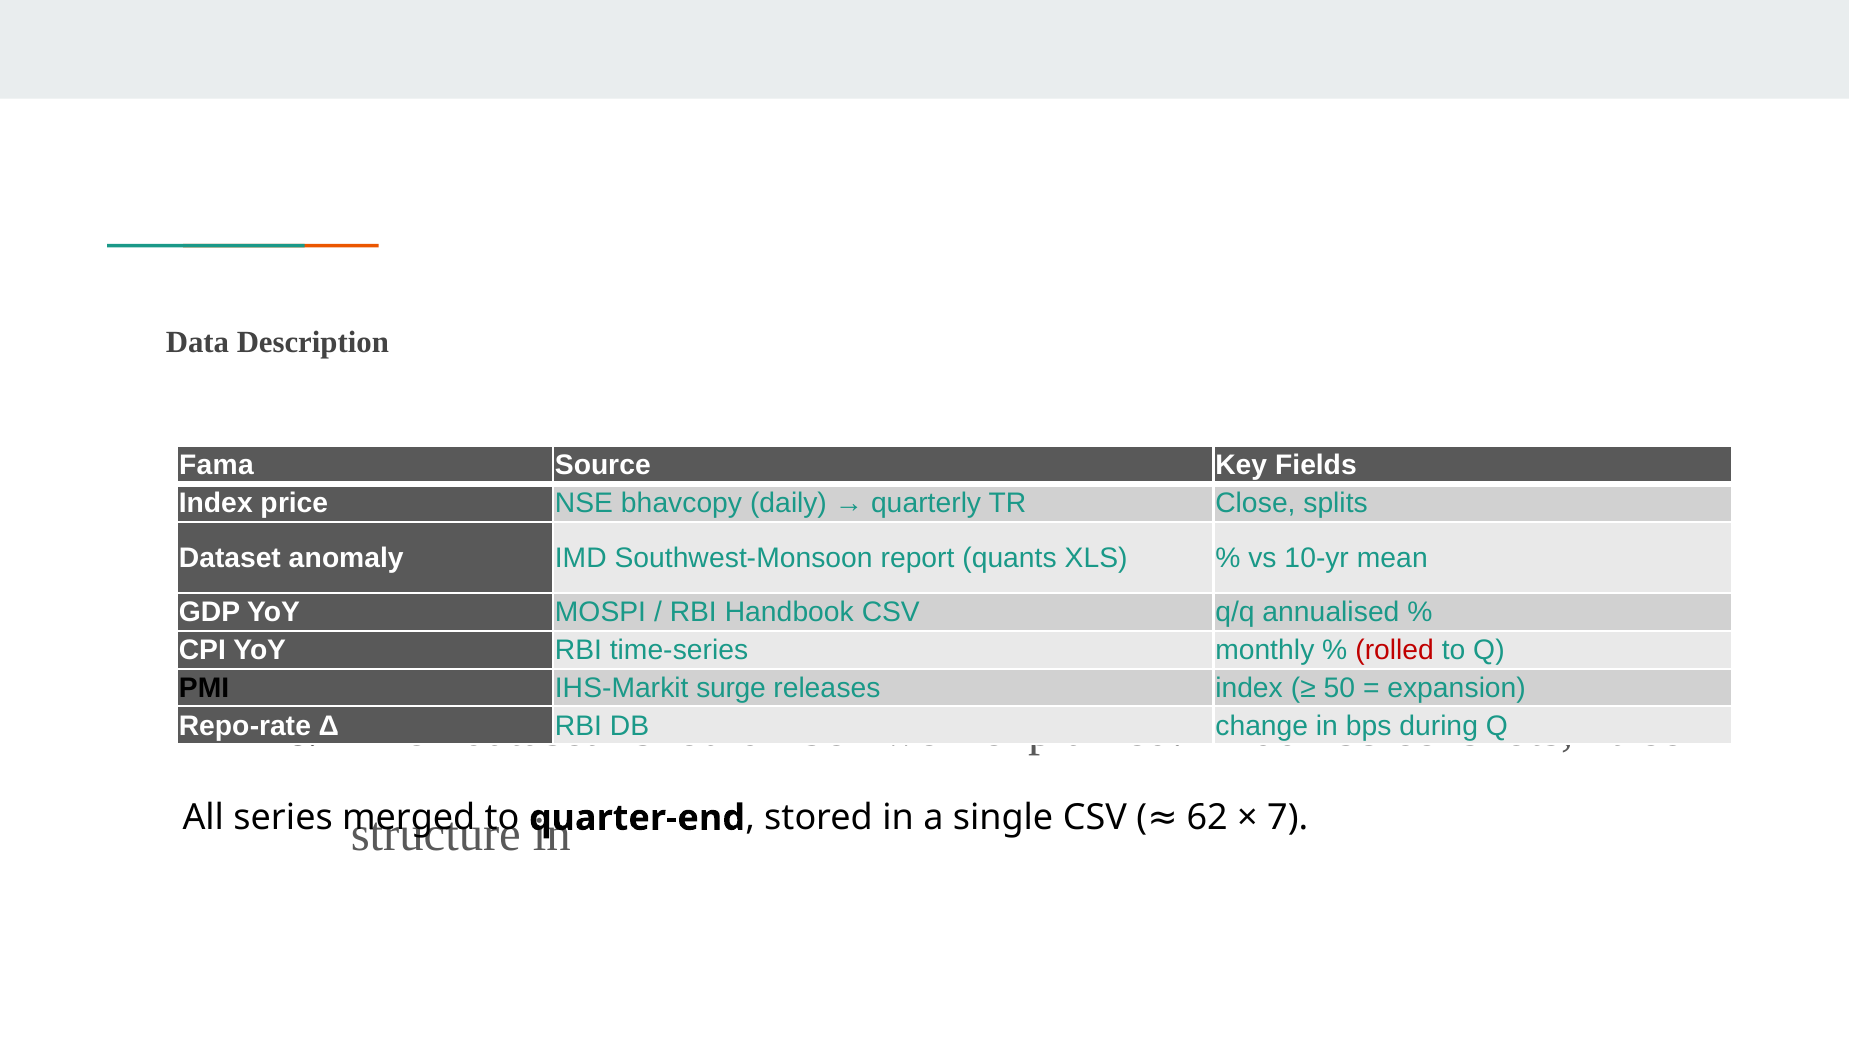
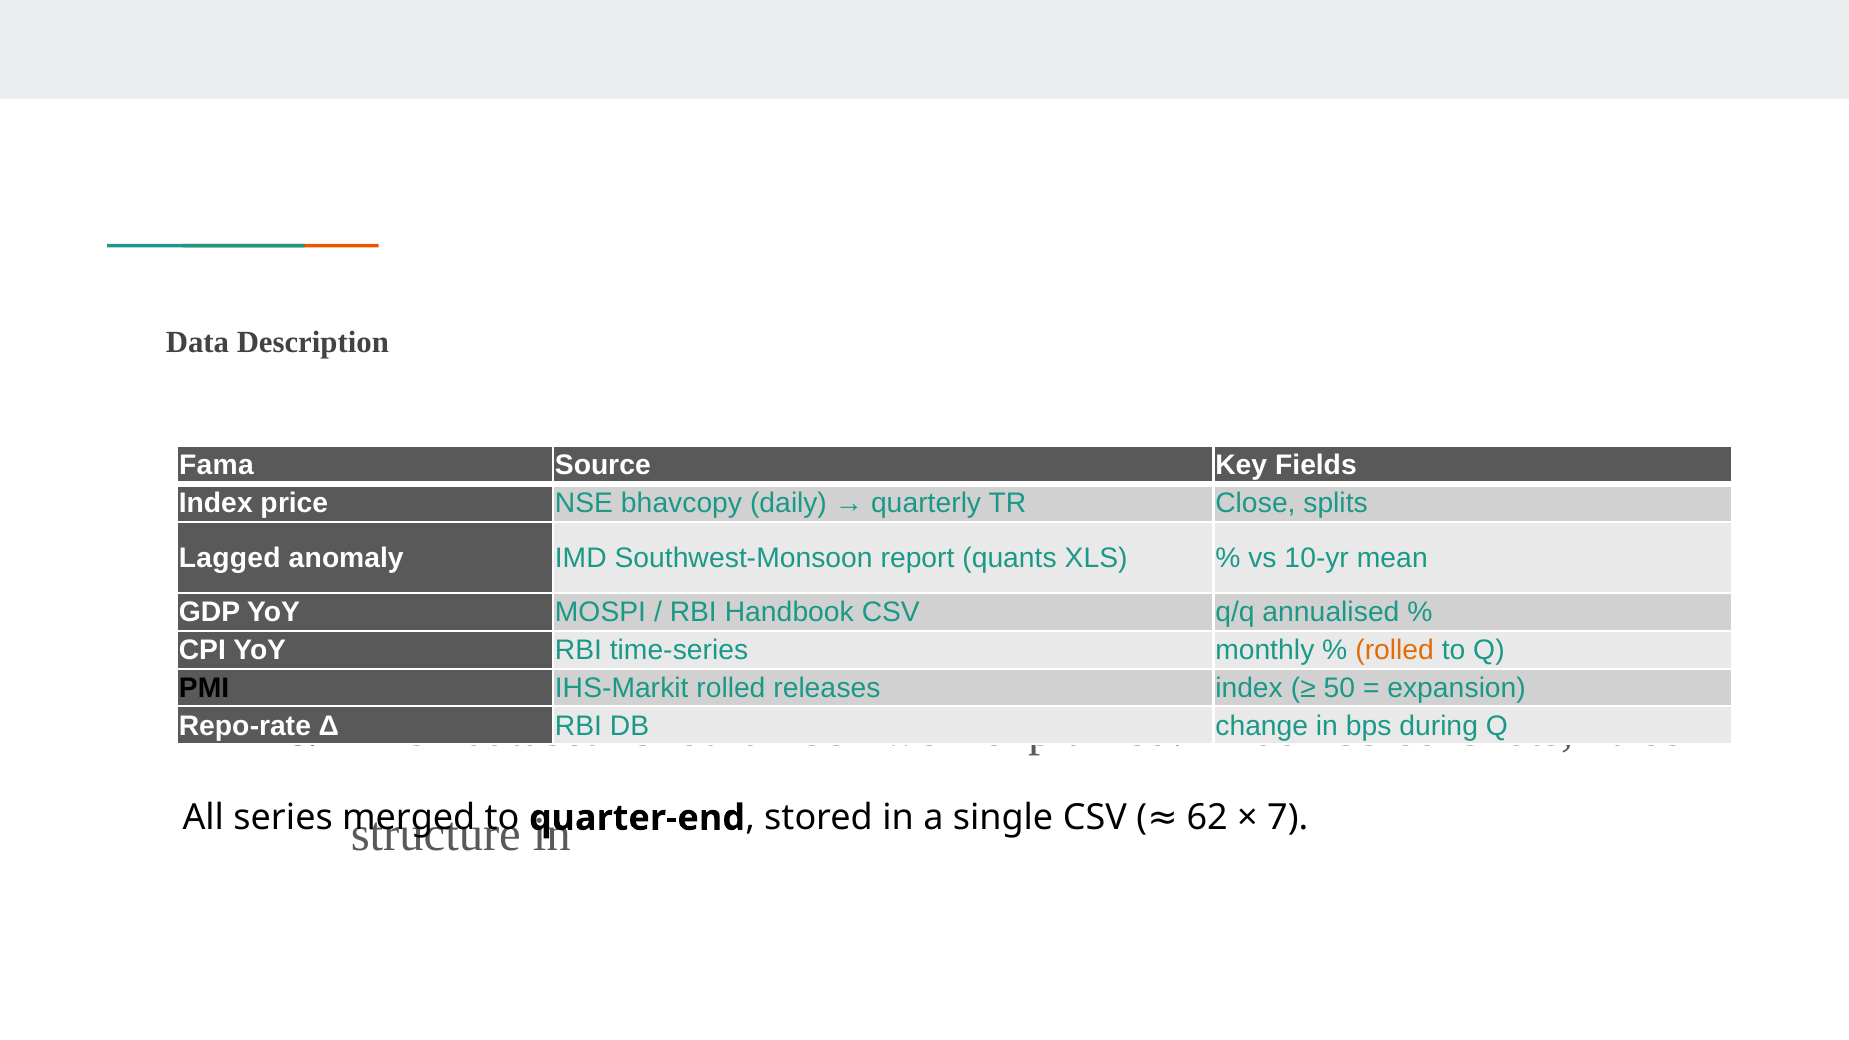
Dataset: Dataset -> Lagged (230, 558)
rolled colour: red -> orange (1395, 650)
IHS-Markit surge: surge -> rolled (731, 688)
